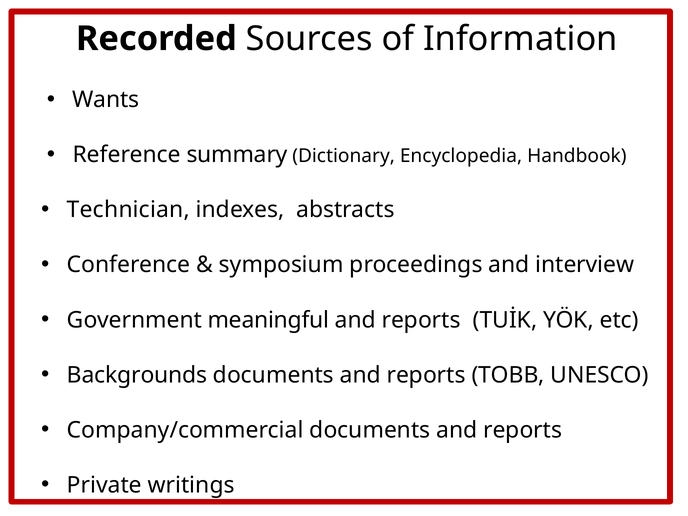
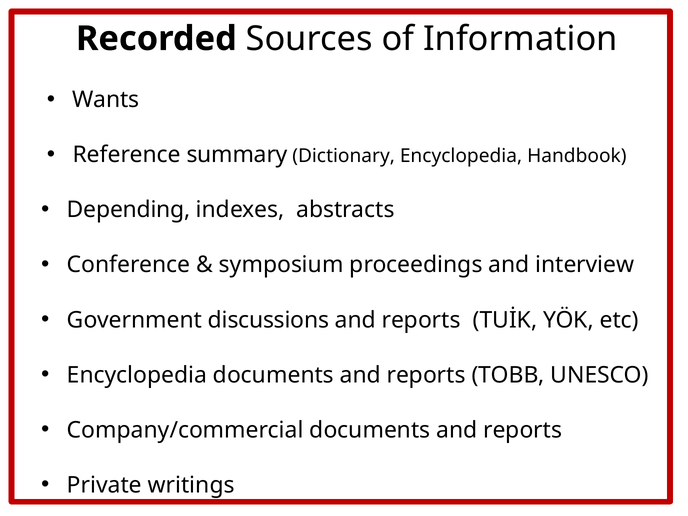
Technician: Technician -> Depending (129, 210)
meaningful: meaningful -> discussions (269, 320)
Backgrounds: Backgrounds -> Encyclopedia (137, 375)
